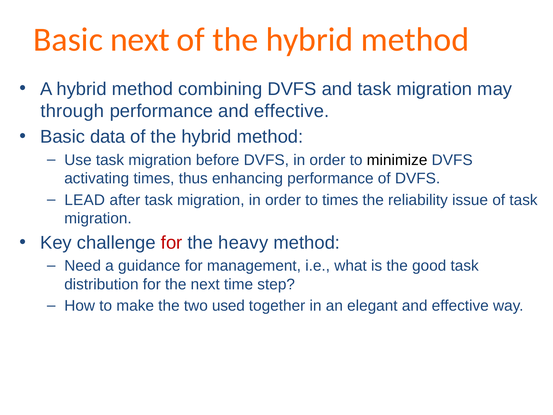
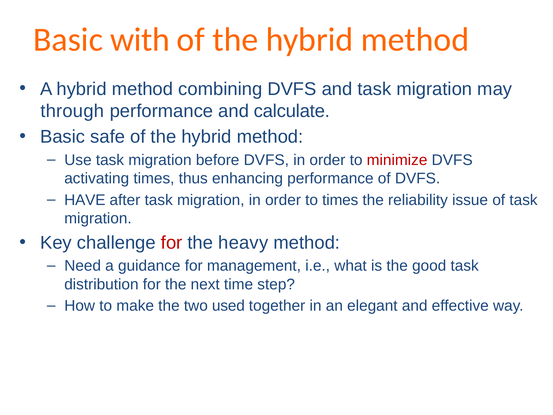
Basic next: next -> with (140, 40)
performance and effective: effective -> calculate (292, 111)
data: data -> safe (108, 137)
minimize colour: black -> red (397, 160)
LEAD: LEAD -> HAVE (85, 200)
